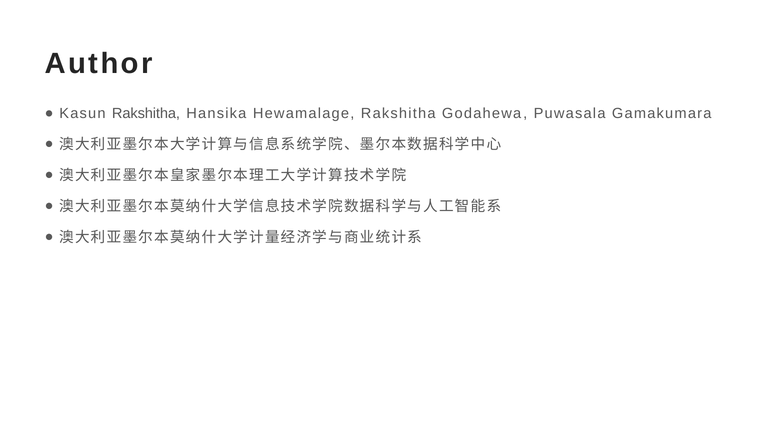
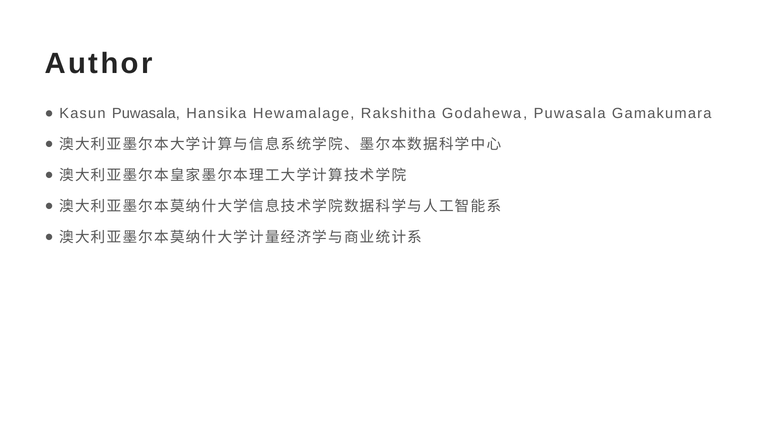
Kasun Rakshitha: Rakshitha -> Puwasala (146, 113)
